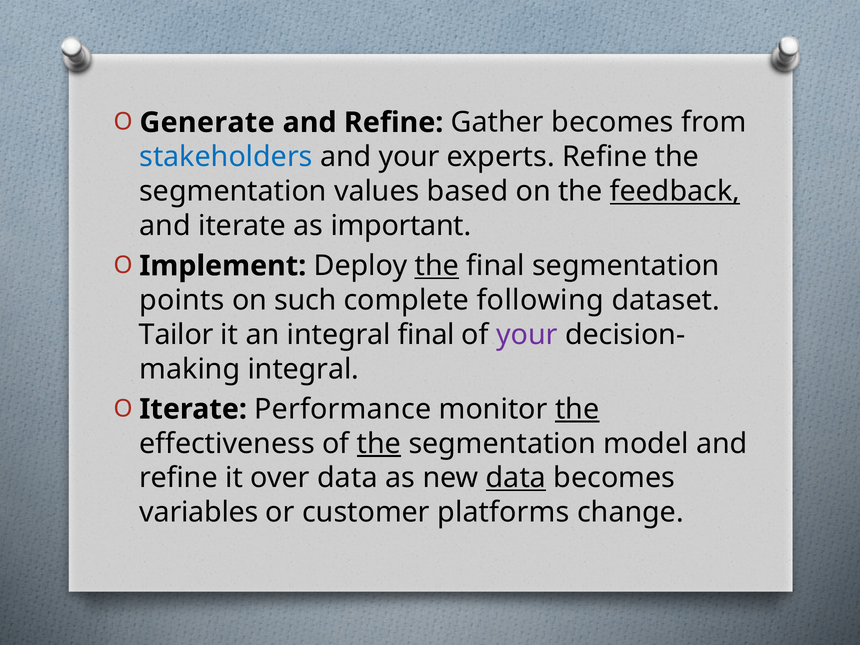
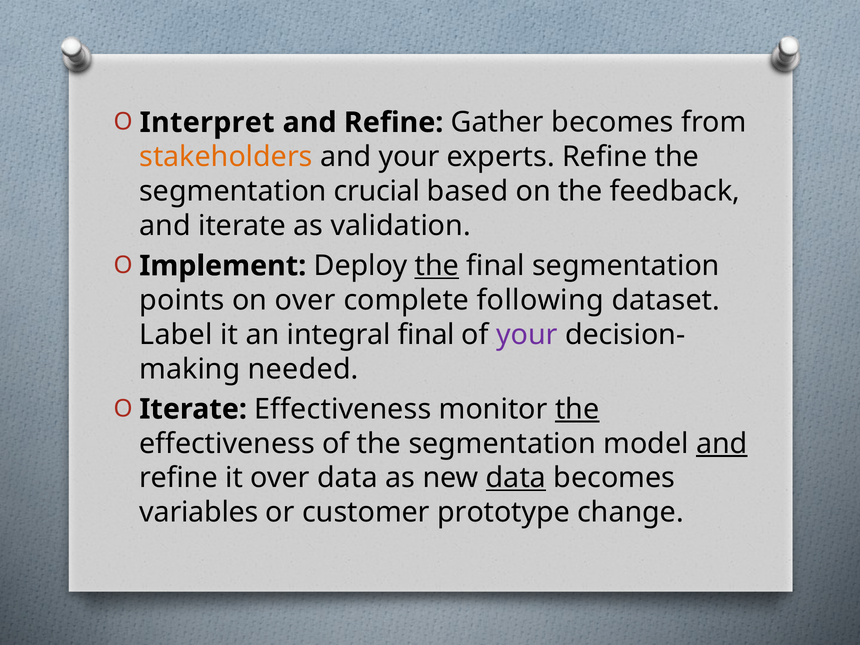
Generate: Generate -> Interpret (207, 123)
stakeholders colour: blue -> orange (226, 157)
values: values -> crucial (377, 191)
feedback underline: present -> none (675, 191)
important: important -> validation (401, 226)
on such: such -> over (305, 300)
Tailor: Tailor -> Label (176, 335)
integral: integral -> needed (303, 369)
Iterate Performance: Performance -> Effectiveness (343, 409)
the underline: present -> none (379, 444)
and underline: none -> present (722, 444)
platforms: platforms -> prototype (504, 512)
